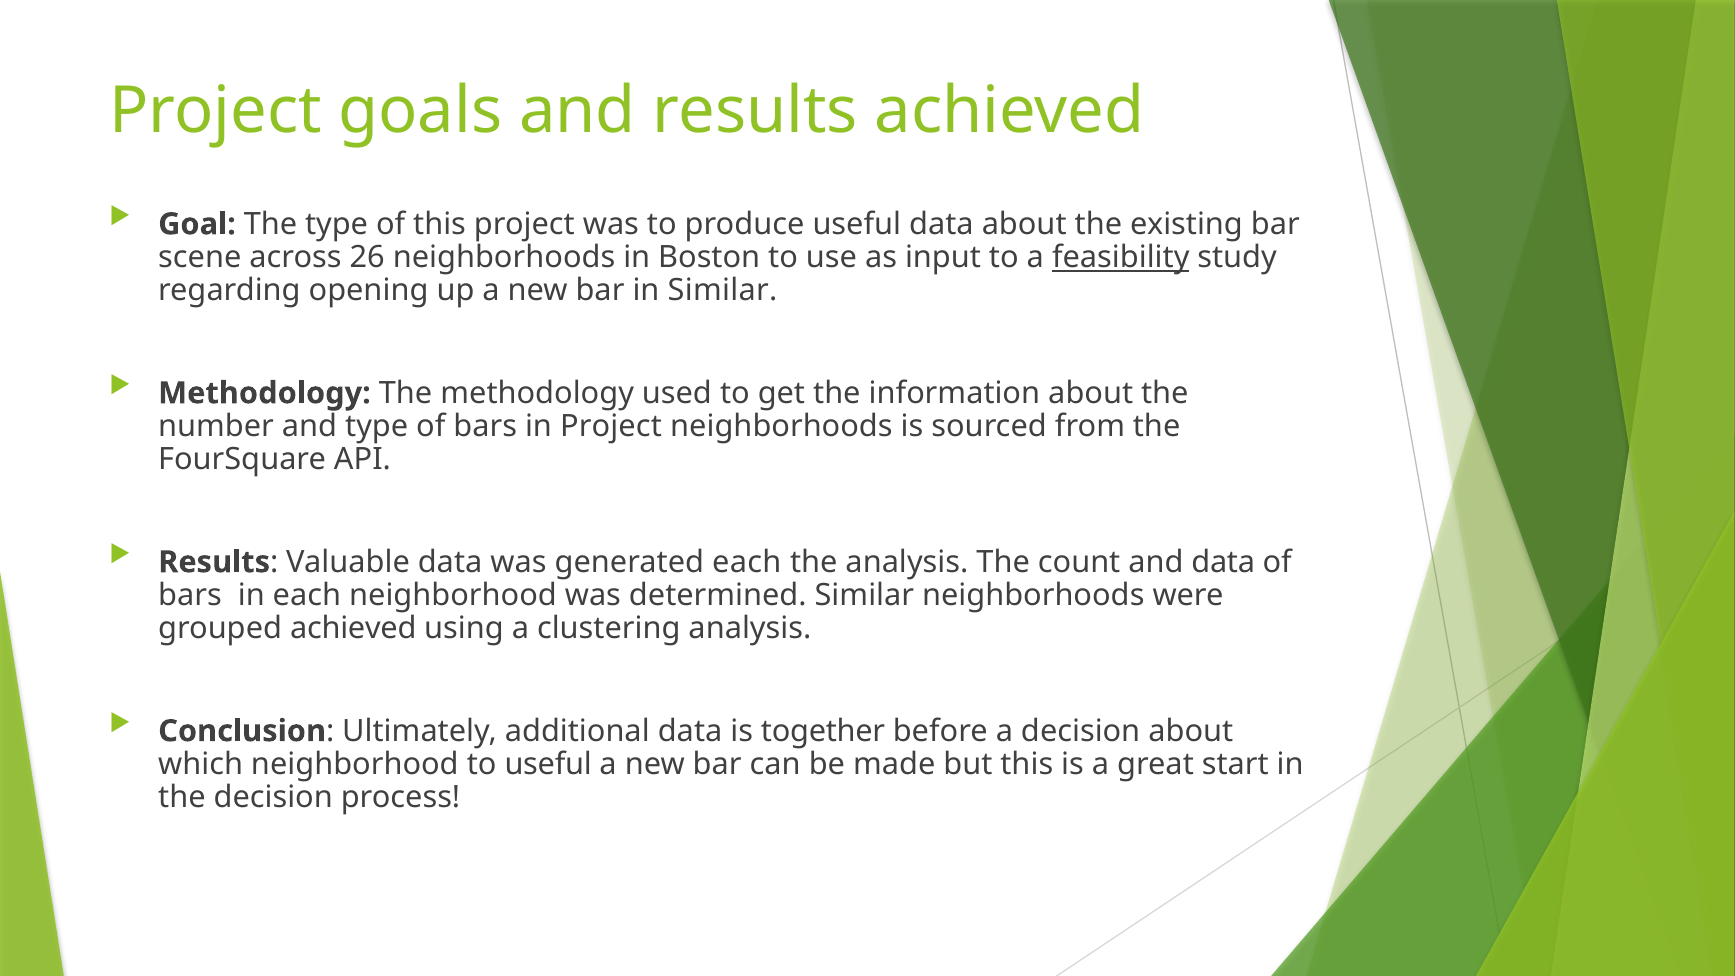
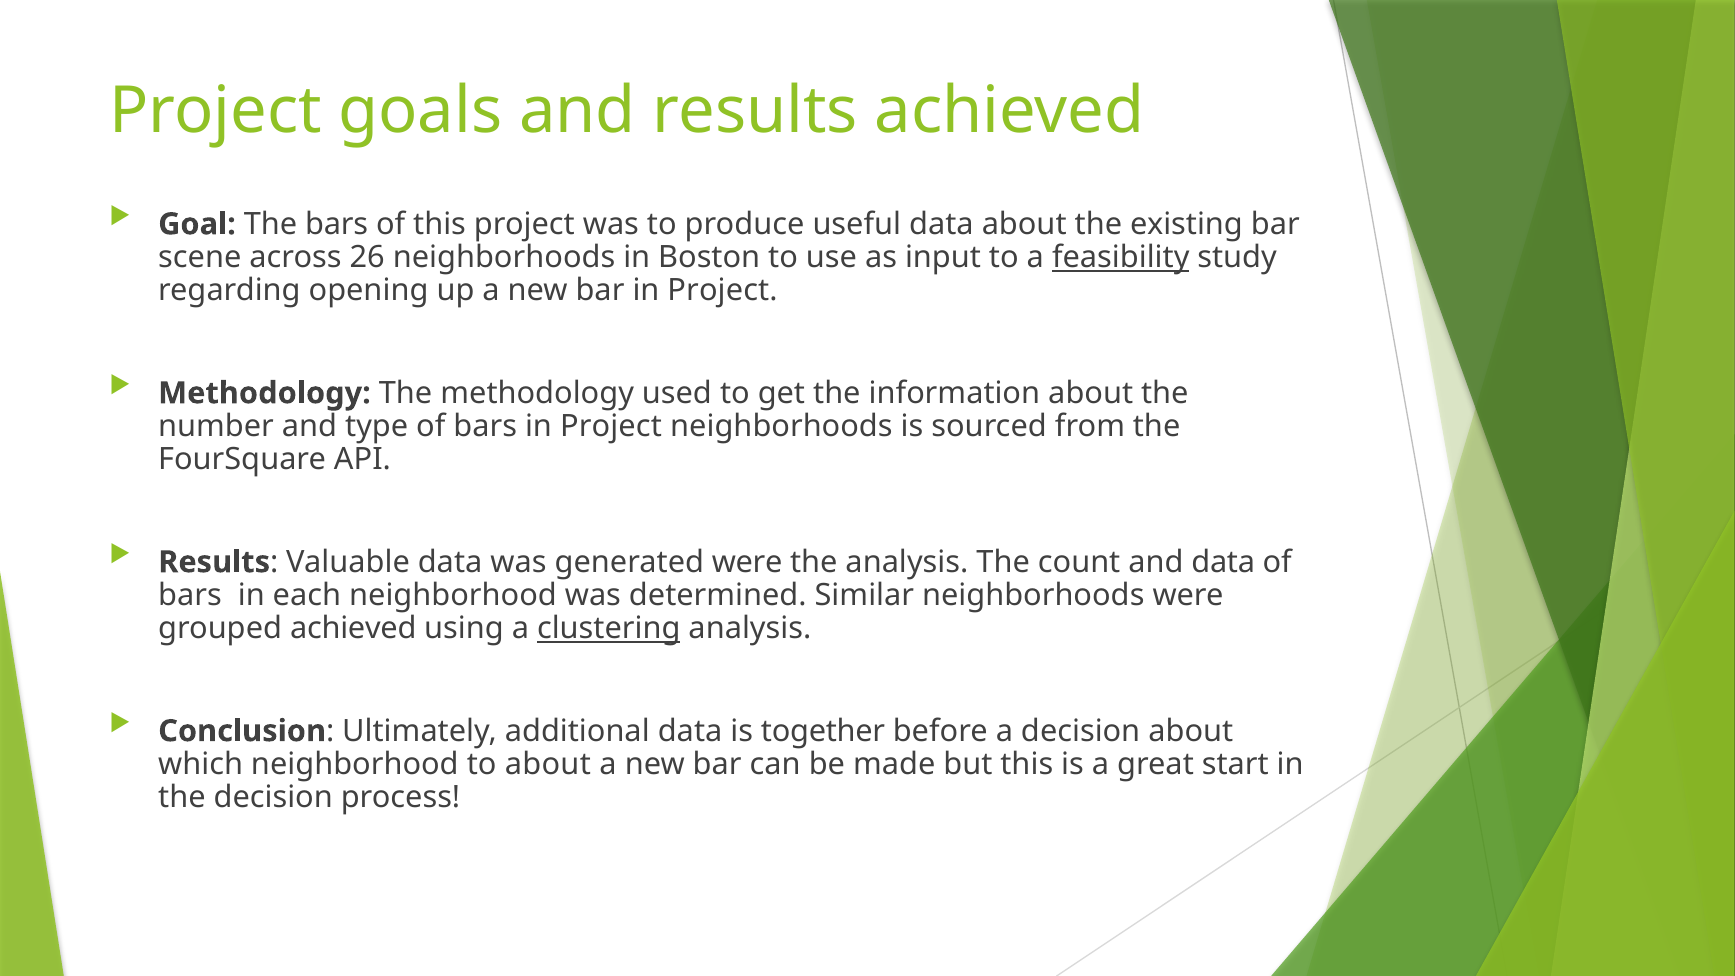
The type: type -> bars (337, 224)
bar in Similar: Similar -> Project (723, 291)
generated each: each -> were (747, 562)
clustering underline: none -> present (609, 628)
to useful: useful -> about (548, 764)
